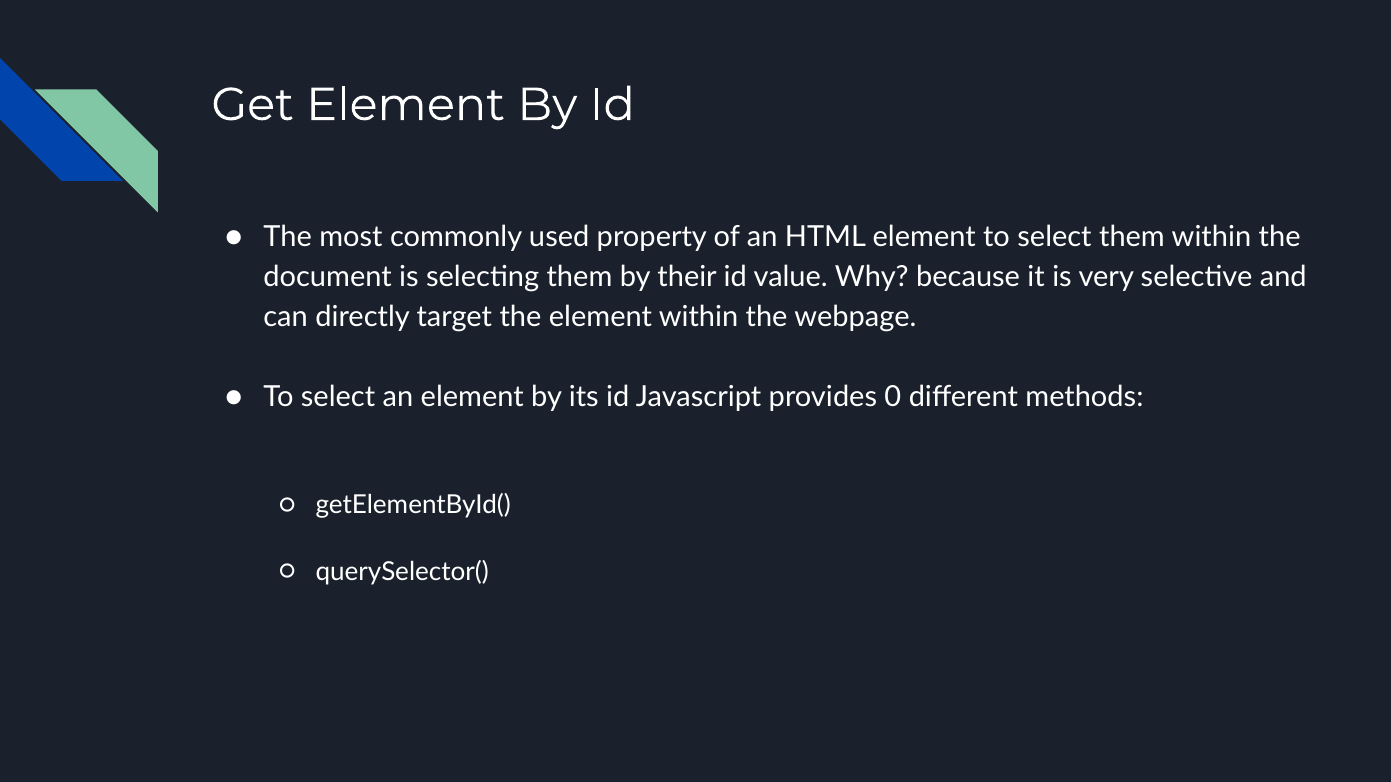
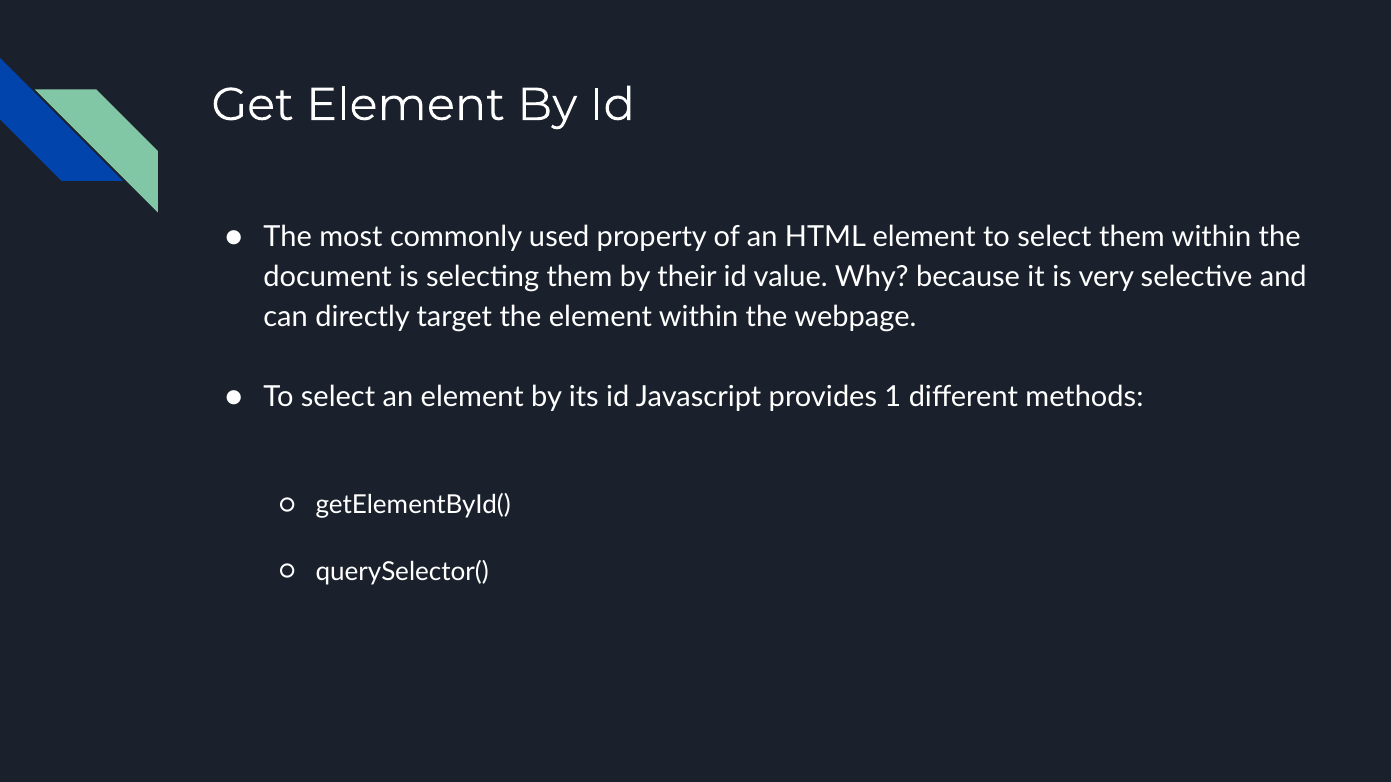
0: 0 -> 1 (893, 398)
